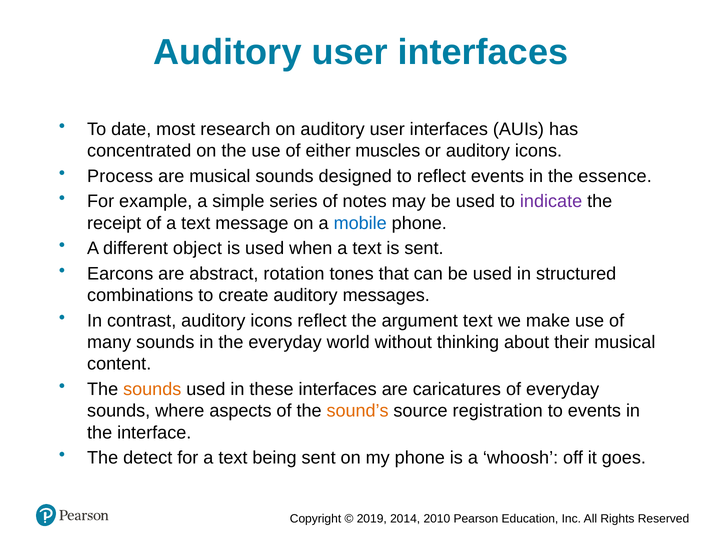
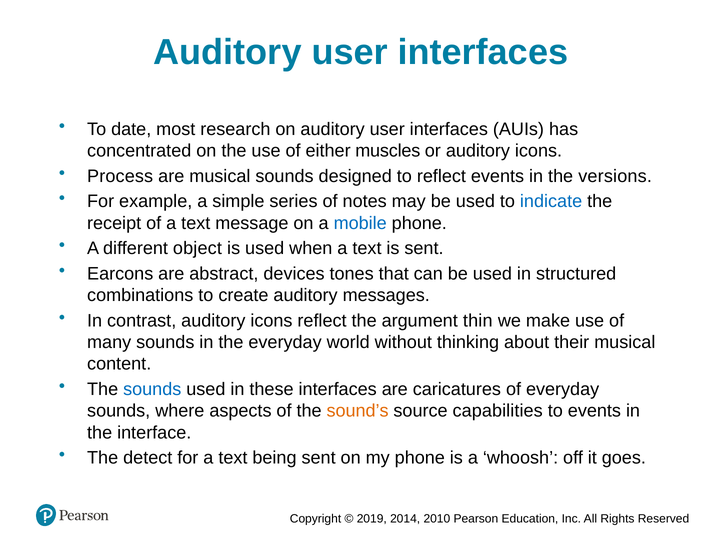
essence: essence -> versions (615, 176)
indicate colour: purple -> blue (551, 201)
rotation: rotation -> devices (294, 273)
argument text: text -> thin (478, 320)
sounds colour: orange -> blue (152, 389)
registration: registration -> capabilities (498, 411)
